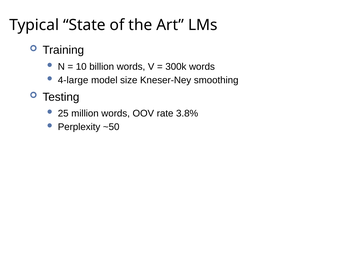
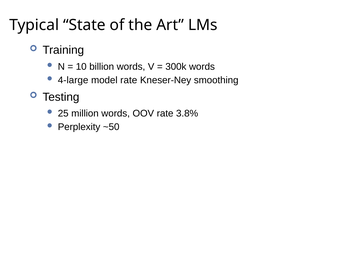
model size: size -> rate (129, 80)
